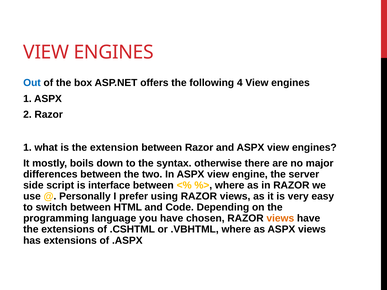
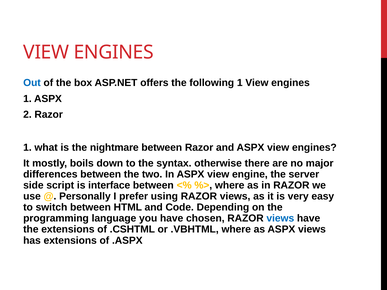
following 4: 4 -> 1 (240, 83)
extension: extension -> nightmare (114, 148)
views colour: orange -> blue (280, 219)
